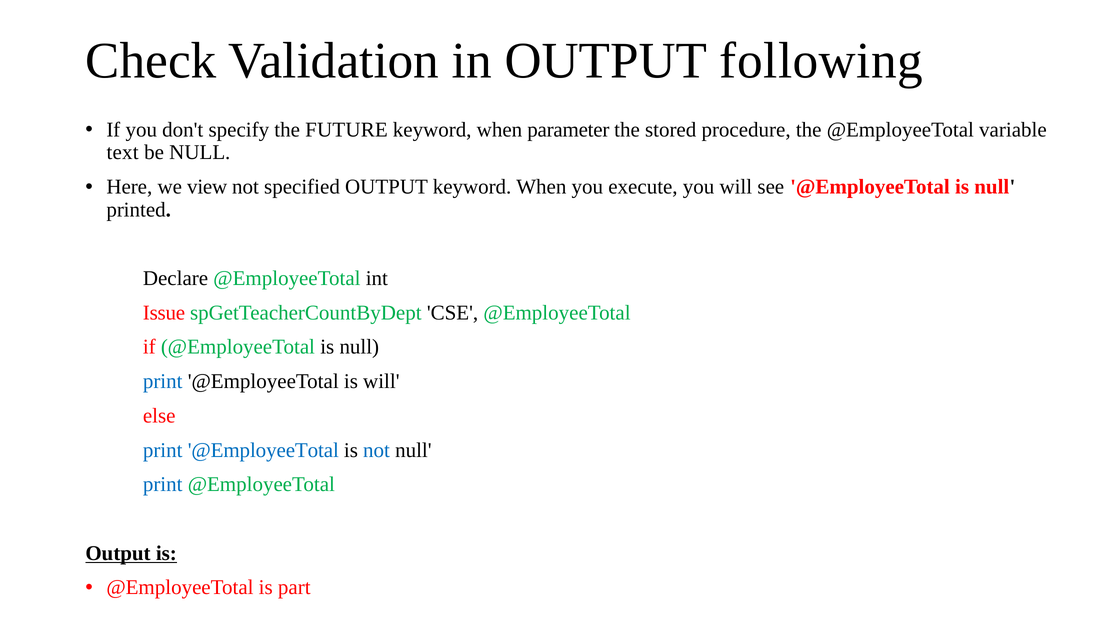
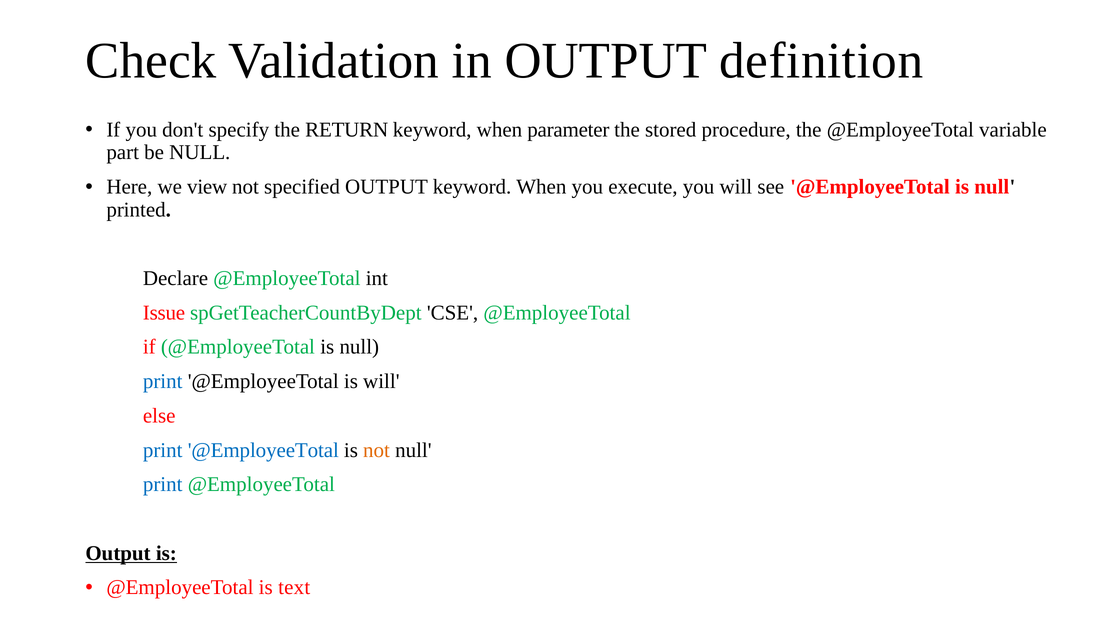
following: following -> definition (821, 61)
FUTURE: FUTURE -> RETURN (347, 130)
text: text -> part (123, 153)
not colour: blue -> orange (376, 450)
part: part -> text (294, 587)
